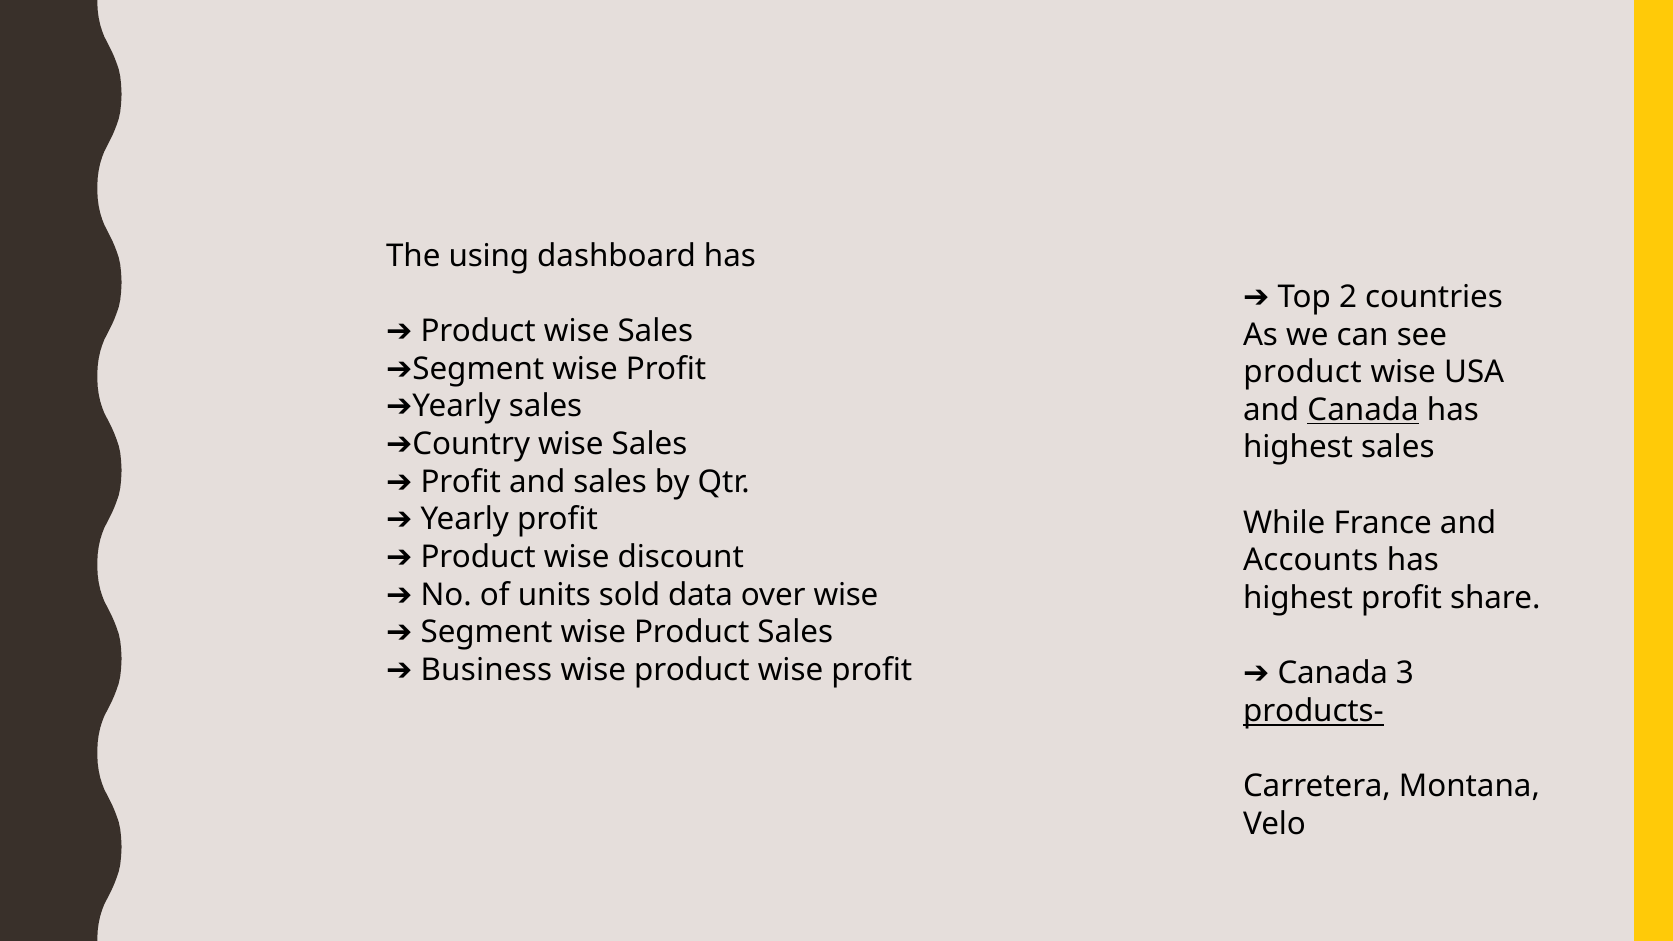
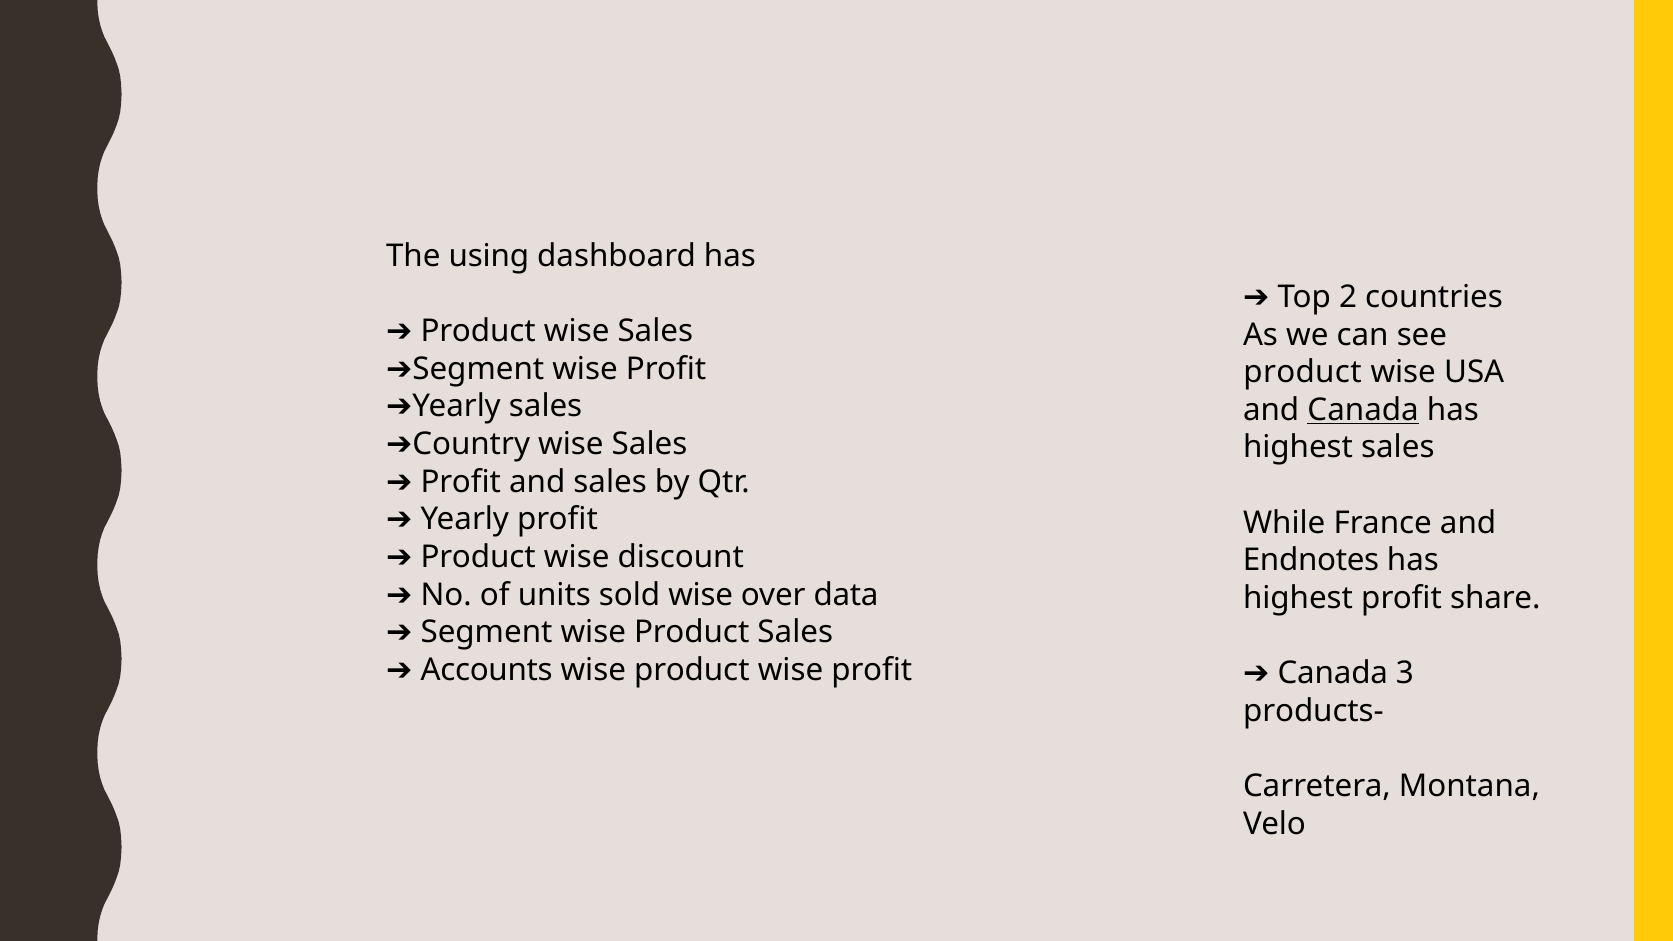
Accounts: Accounts -> Endnotes (1311, 561)
sold data: data -> wise (701, 595)
over wise: wise -> data (846, 595)
Business: Business -> Accounts (487, 670)
products- underline: present -> none (1313, 711)
